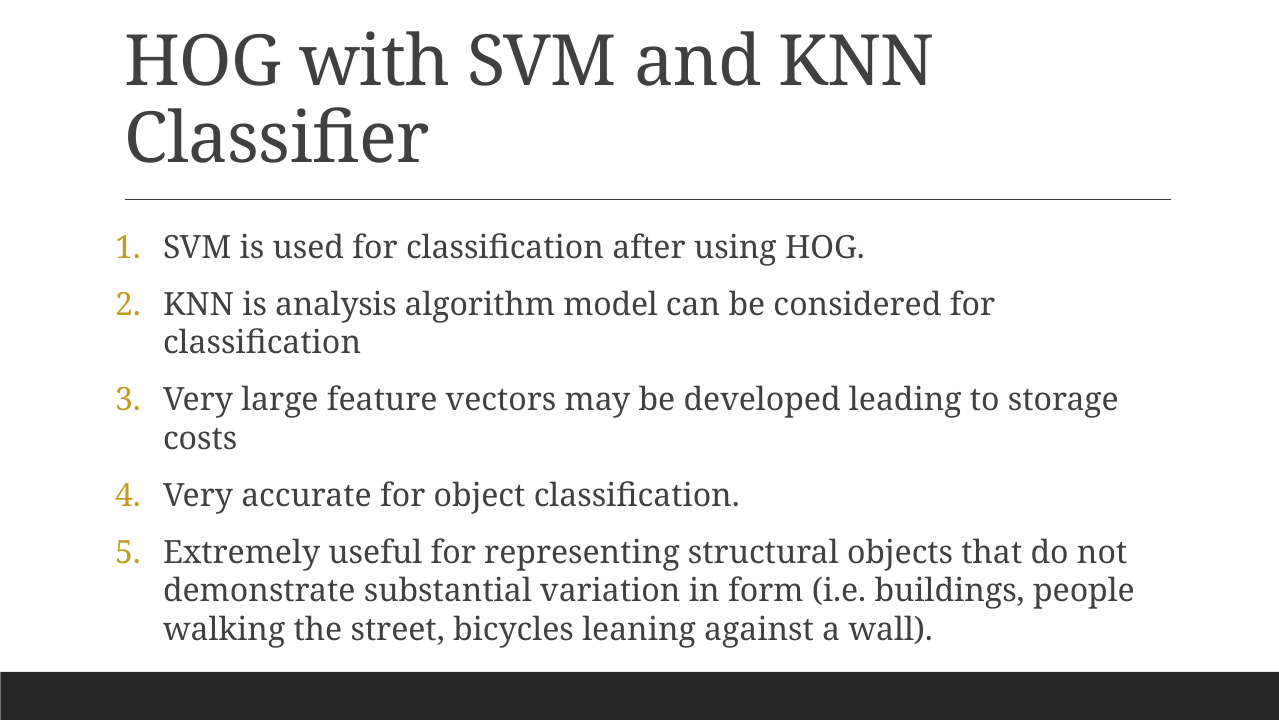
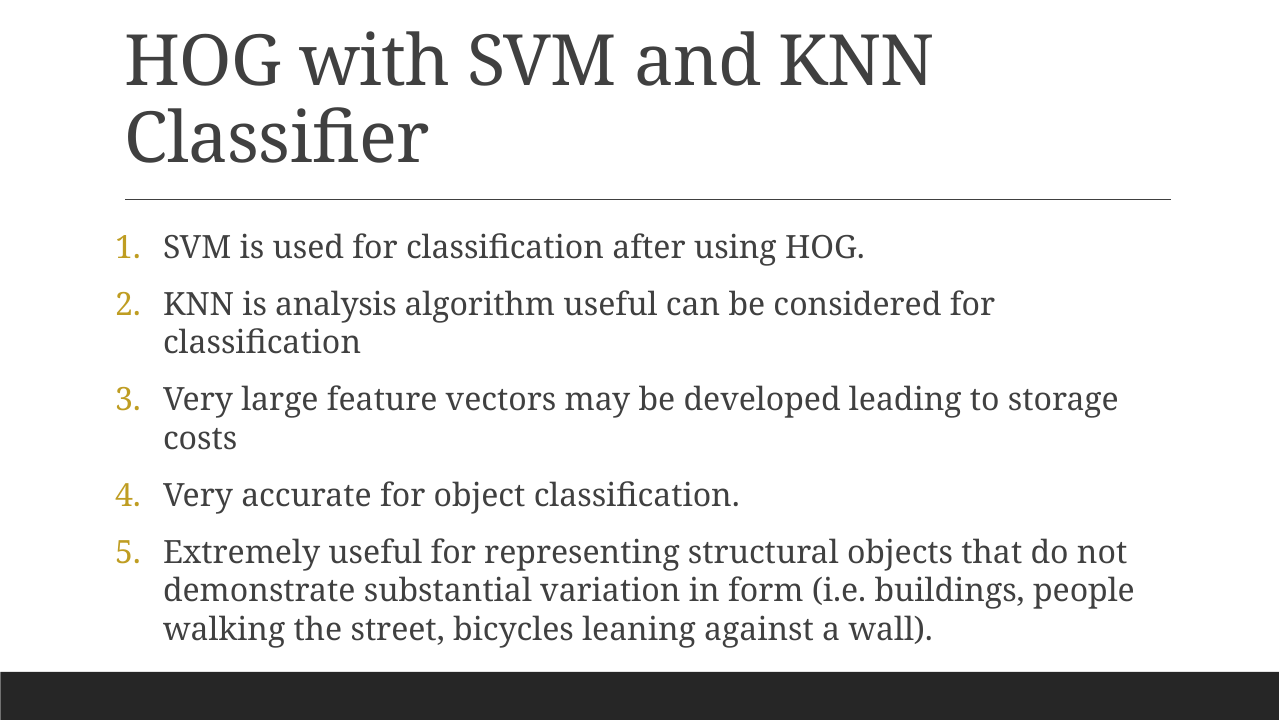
algorithm model: model -> useful (610, 304)
